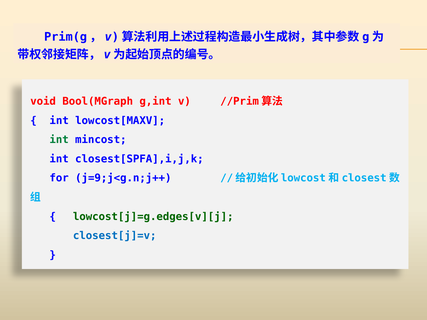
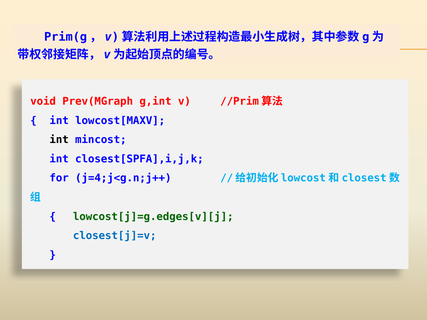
Bool(MGraph: Bool(MGraph -> Prev(MGraph (98, 101)
int colour: green -> black (59, 140)
j=9;j<g.n;j++: j=9;j<g.n;j++ -> j=4;j<g.n;j++ (123, 178)
